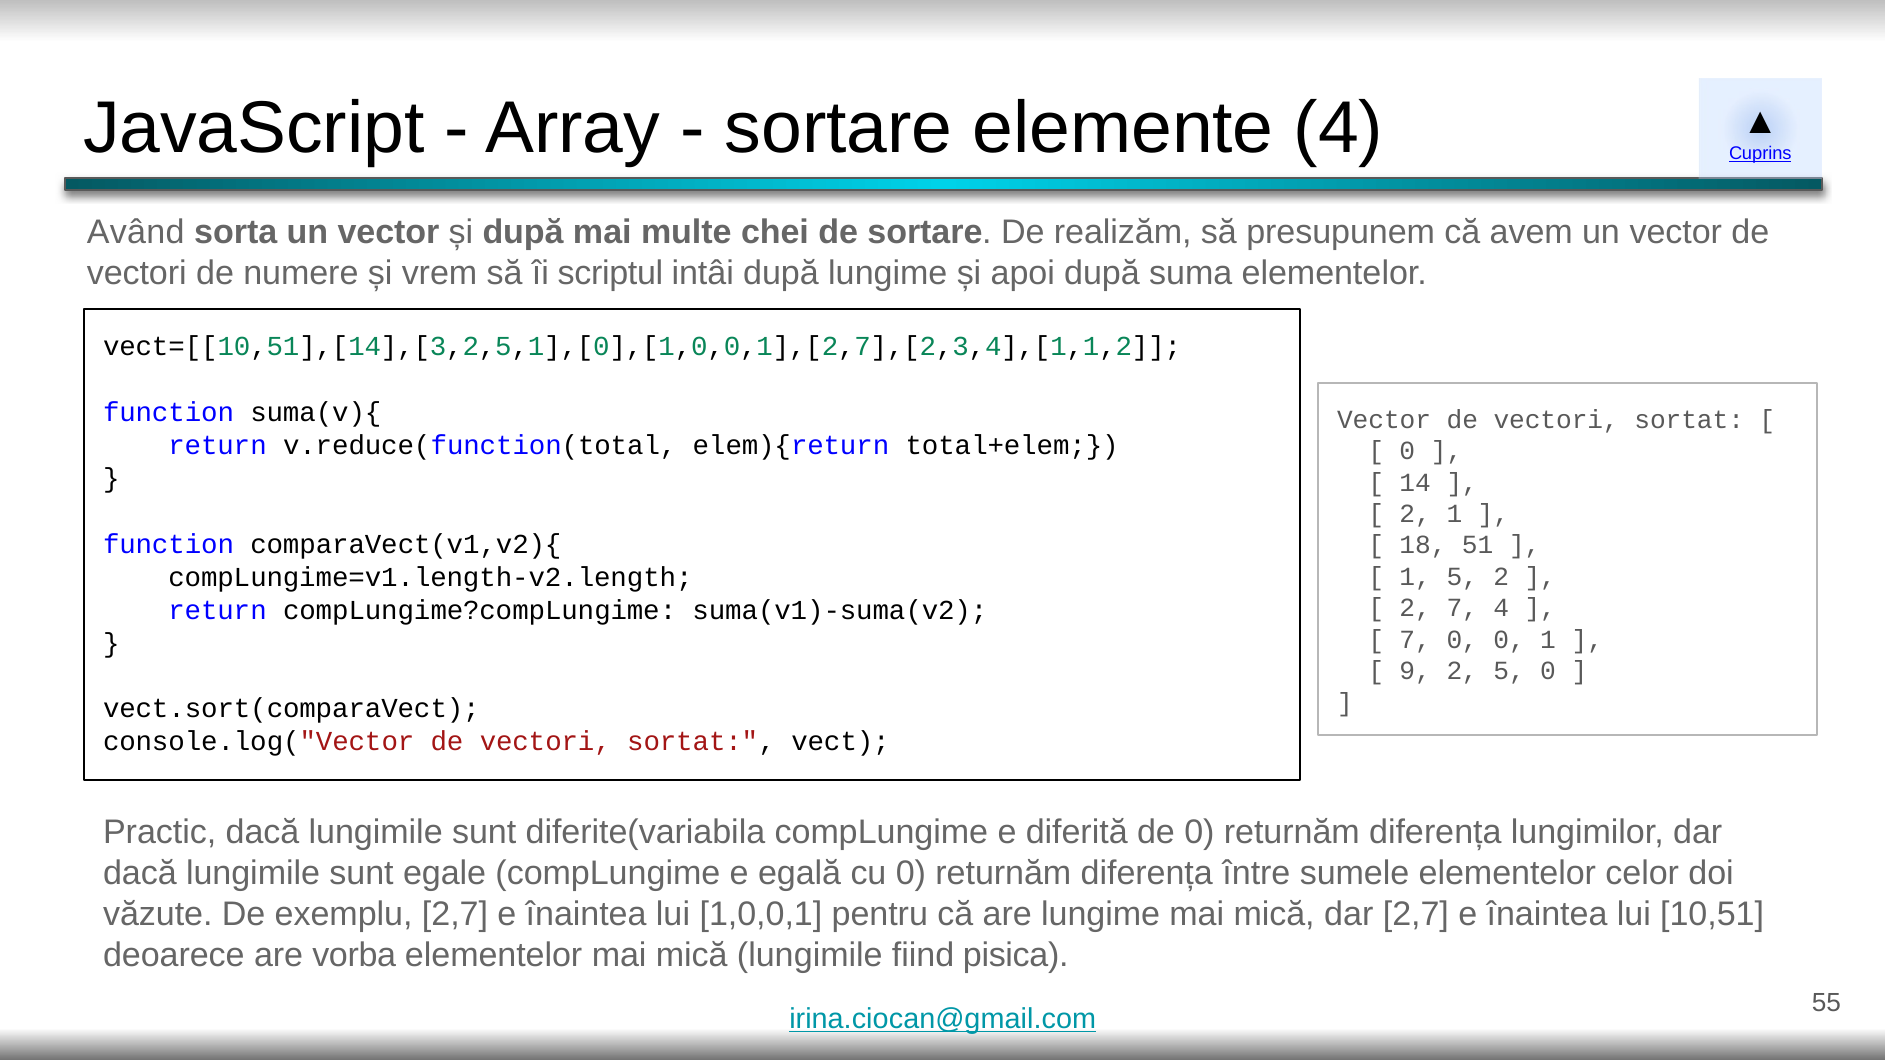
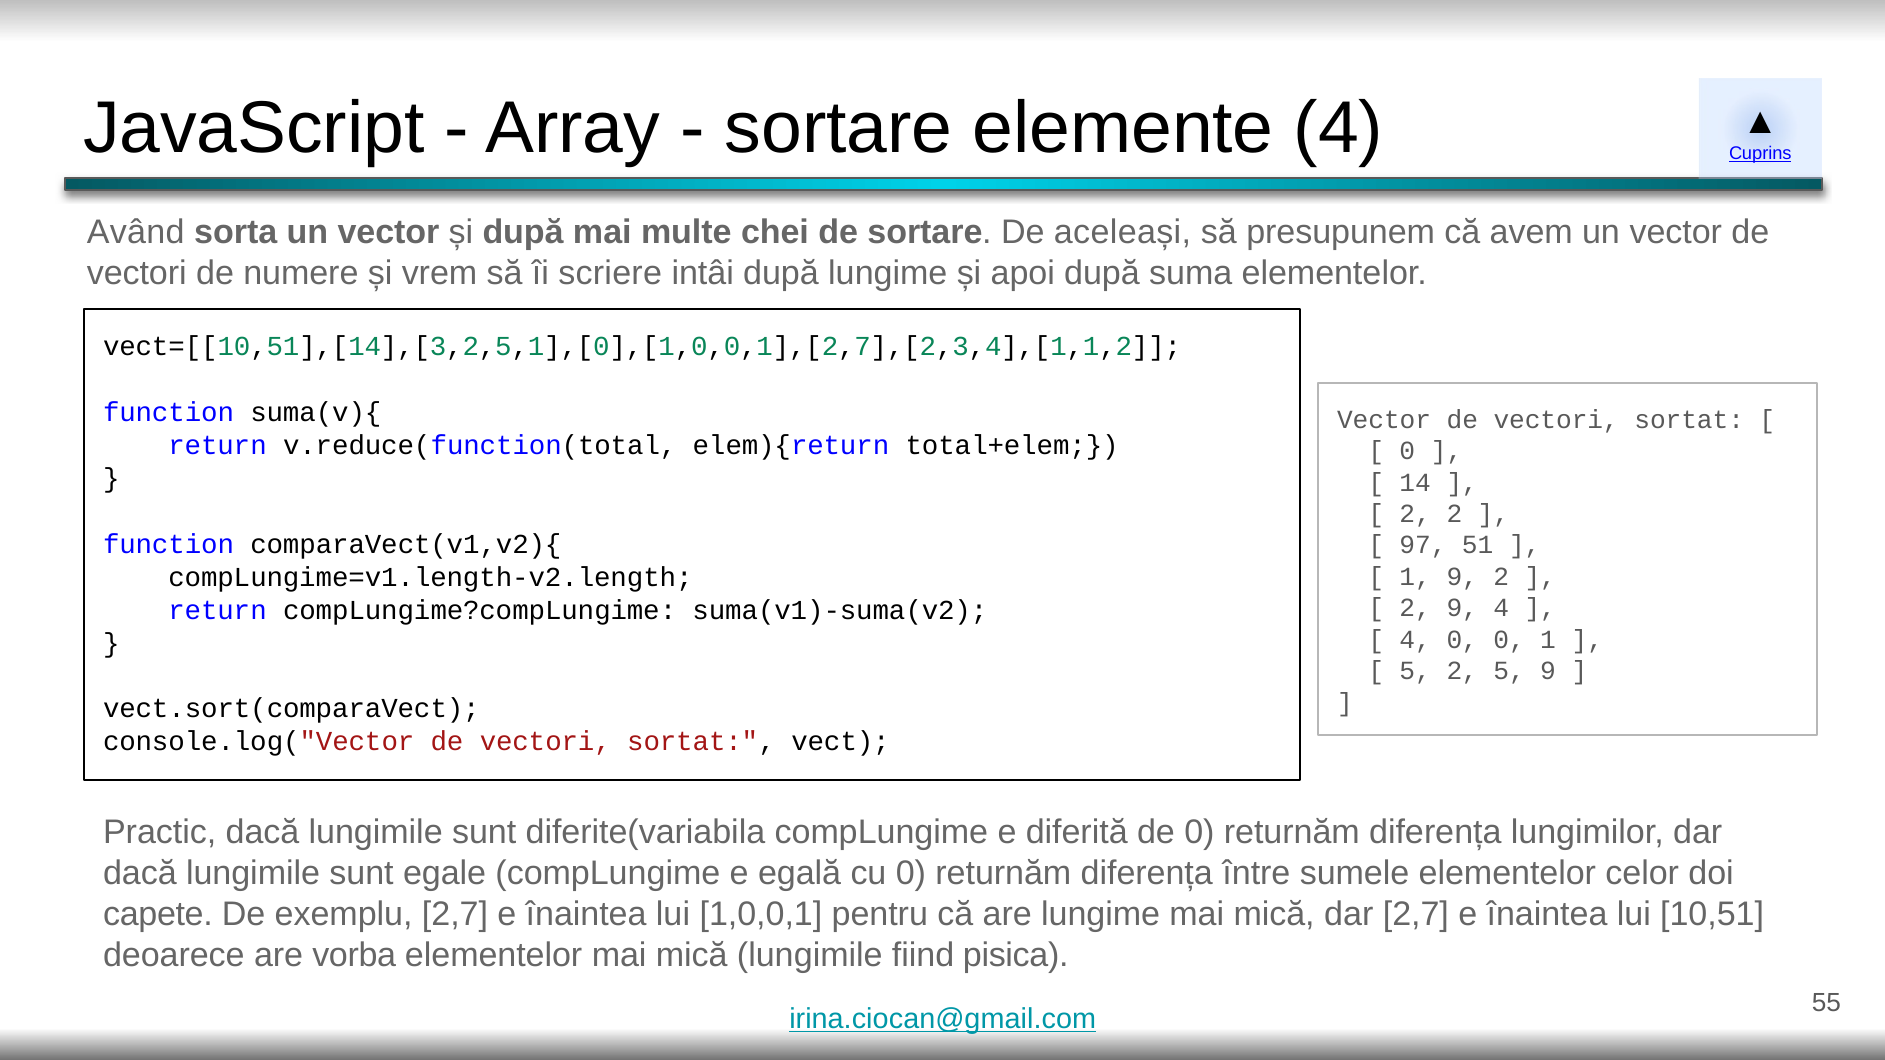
realizăm: realizăm -> aceleași (1123, 232)
scriptul: scriptul -> scriere (610, 273)
2 1: 1 -> 2 (1454, 514)
18: 18 -> 97 (1423, 546)
1 5: 5 -> 9 (1462, 577)
2 7: 7 -> 9 (1462, 608)
7: 7 -> 4 (1415, 640)
9: 9 -> 5 (1415, 671)
5 0: 0 -> 9 (1548, 671)
văzute: văzute -> capete (158, 914)
